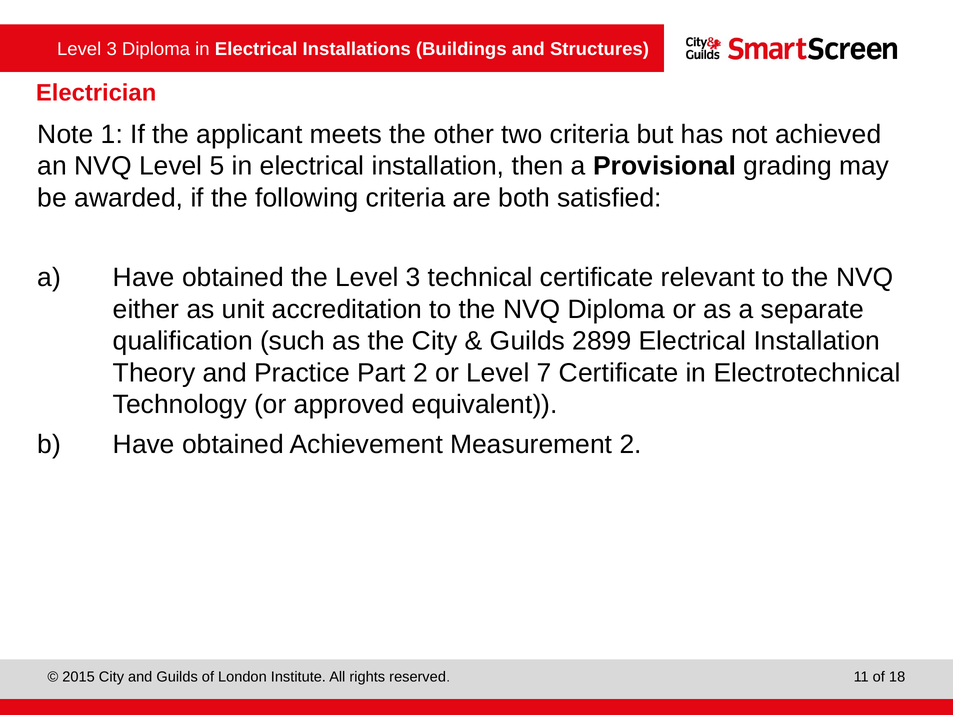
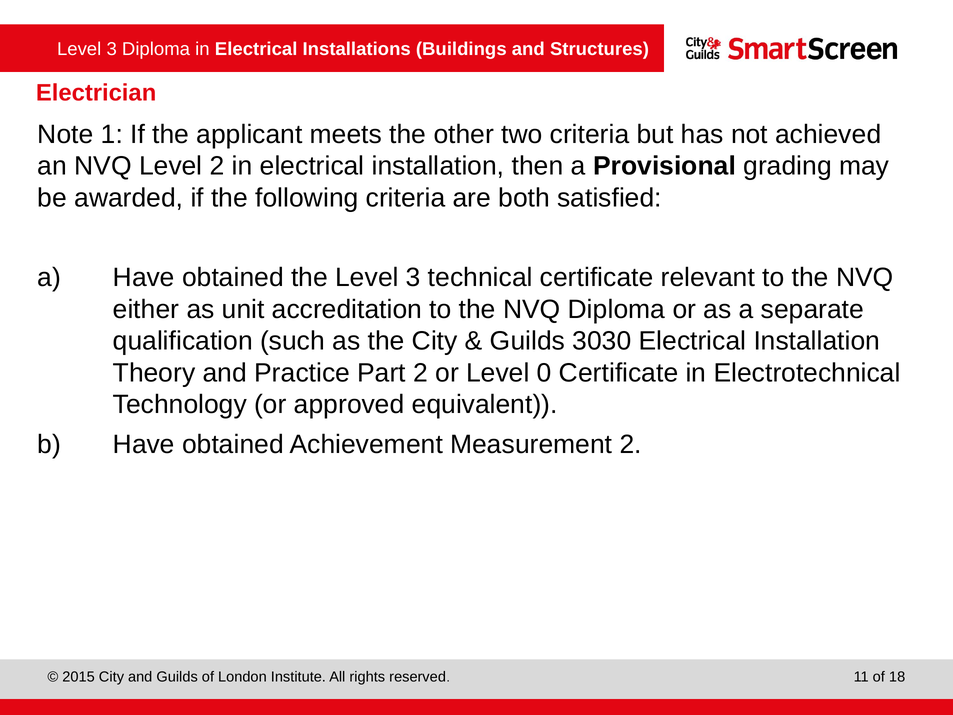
Level 5: 5 -> 2 (217, 166)
2899: 2899 -> 3030 (602, 341)
7: 7 -> 0 (544, 373)
